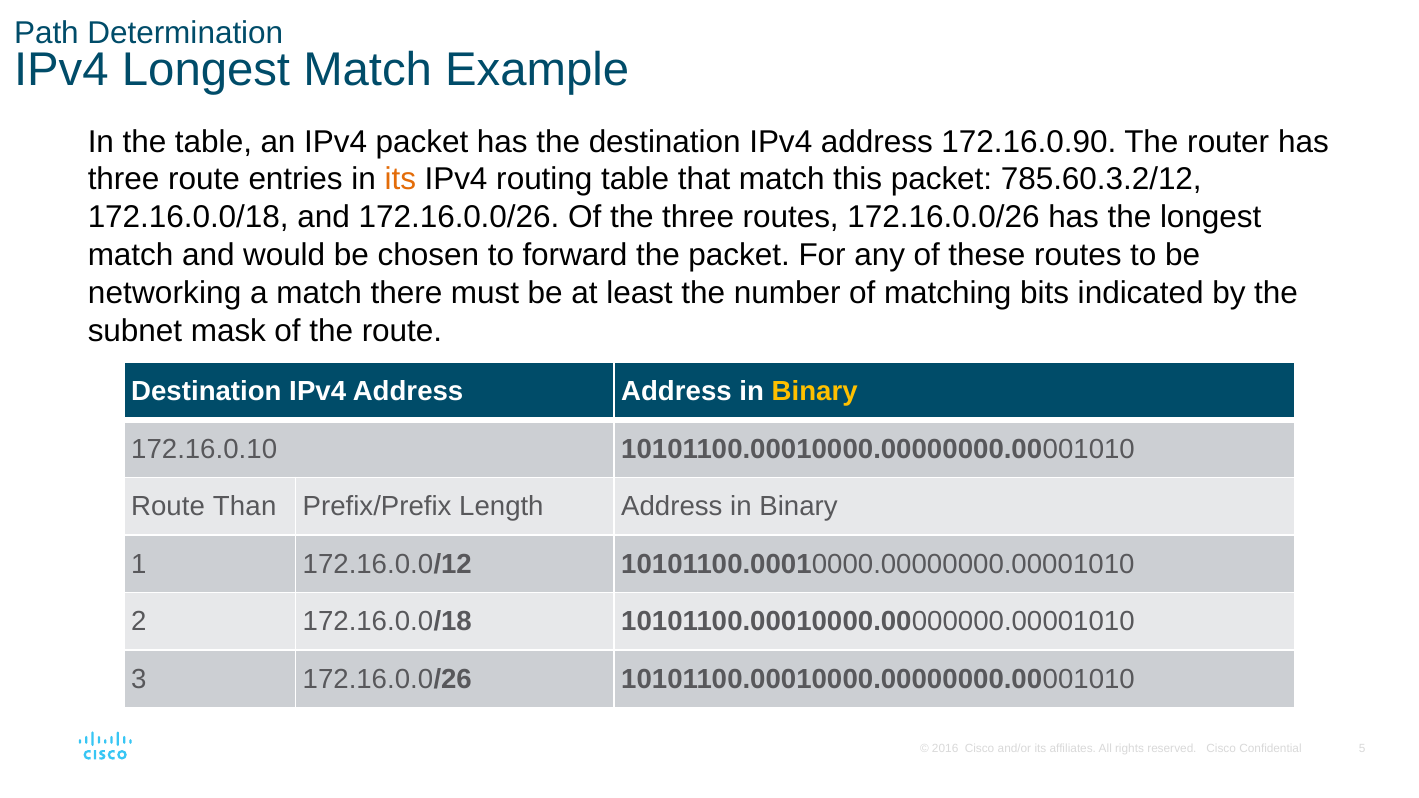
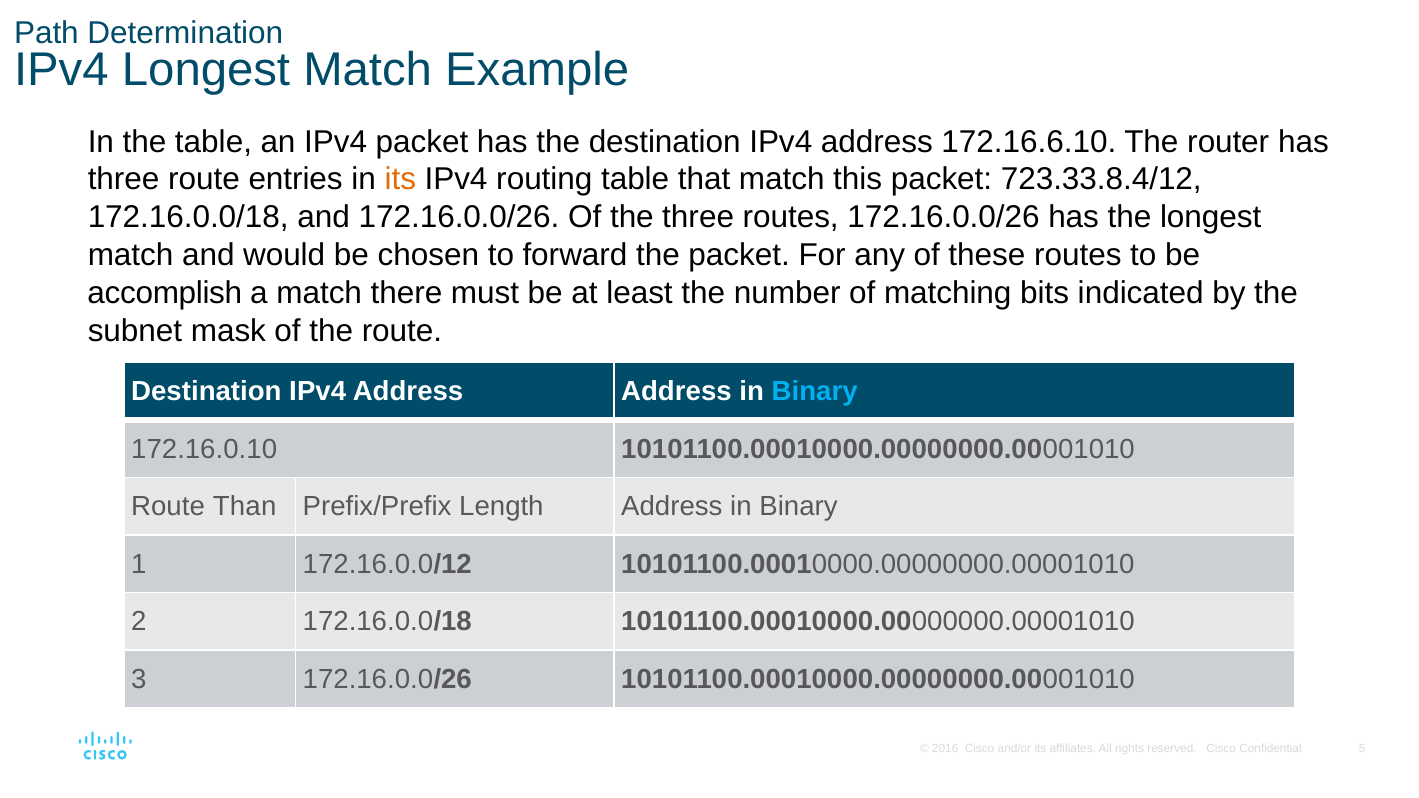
172.16.0.90: 172.16.0.90 -> 172.16.6.10 (1029, 142)
785.60.3.2/12: 785.60.3.2/12 -> 723.33.8.4/12 (1101, 180)
networking: networking -> accomplish (165, 293)
Binary colour: yellow -> light blue (815, 392)
